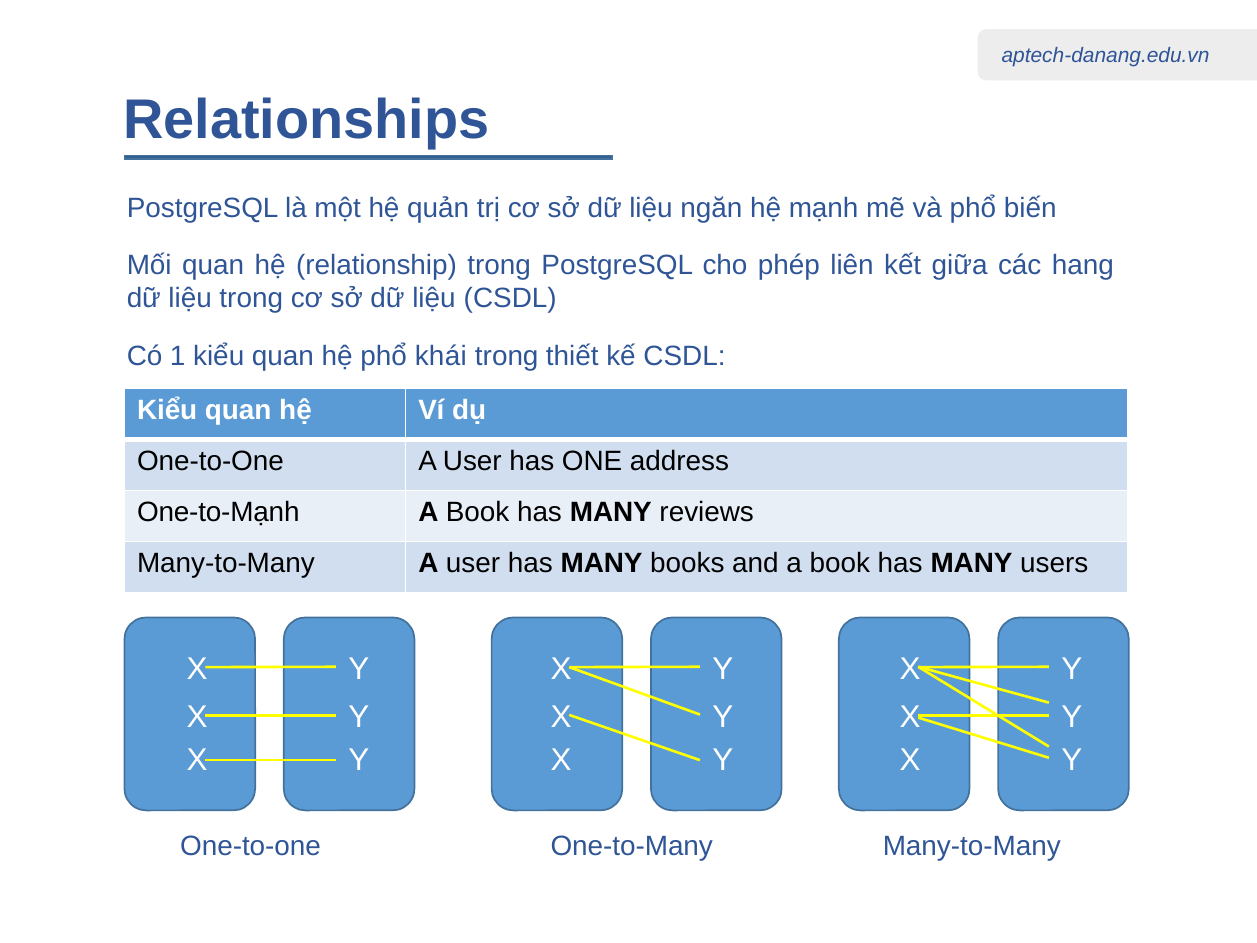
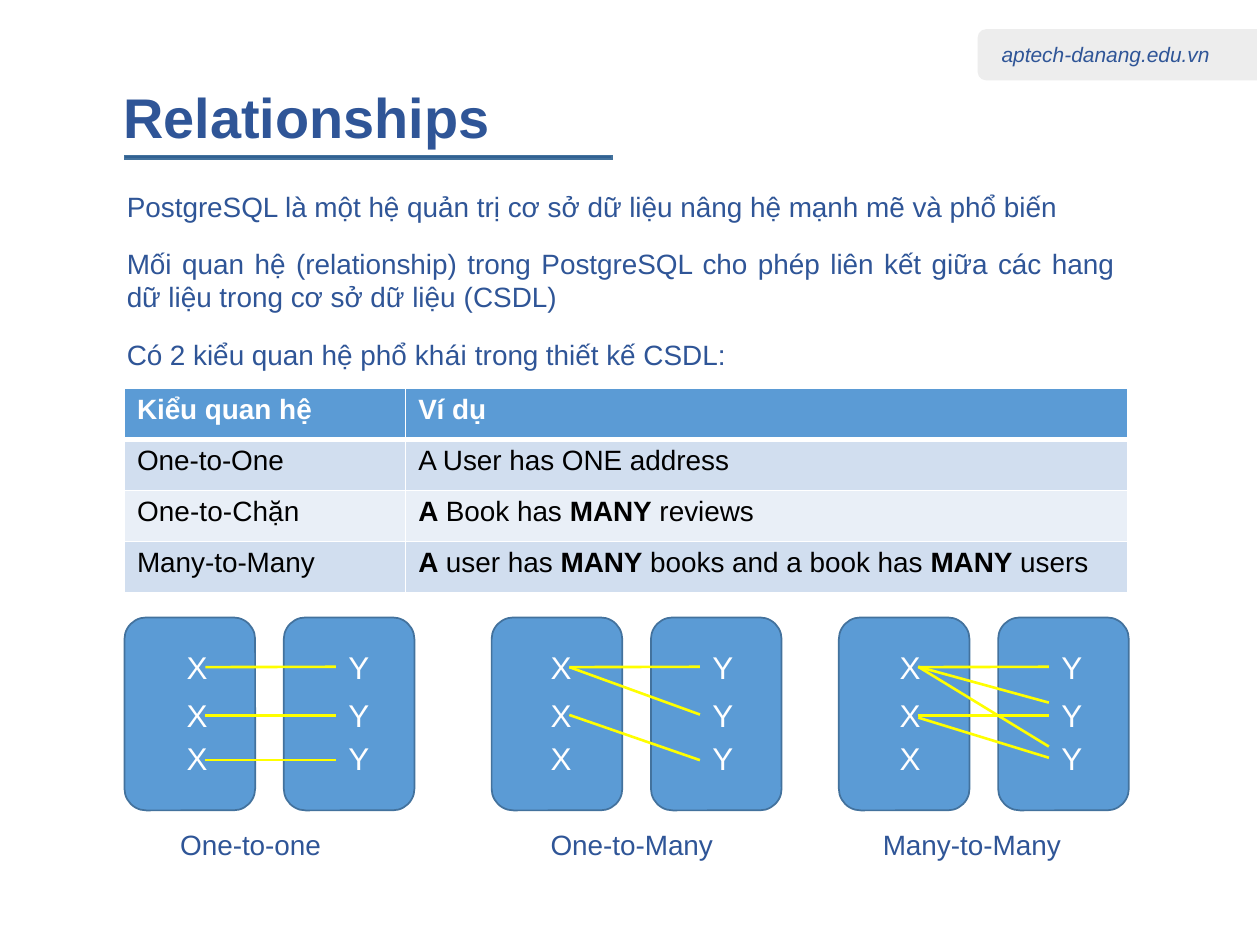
ngăn: ngăn -> nâng (711, 208)
1: 1 -> 2 (178, 356)
One-to-Mạnh: One-to-Mạnh -> One-to-Chặn (218, 512)
